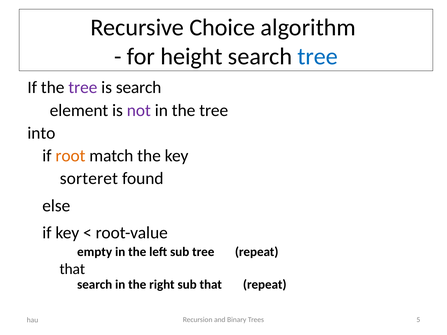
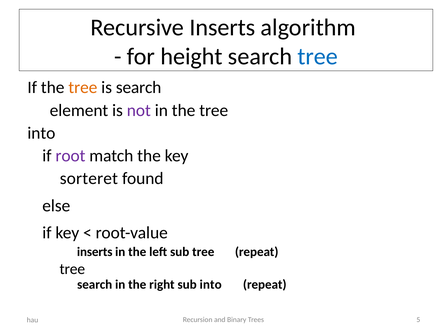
Recursive Choice: Choice -> Inserts (222, 28)
tree colour: purple -> orange (83, 88)
root colour: orange -> purple (70, 156)
empty: empty -> inserts (95, 252)
that: that -> tree (72, 269)
sub that: that -> into (211, 285)
